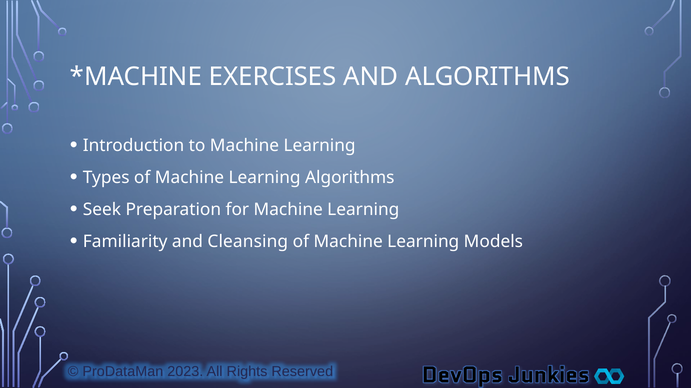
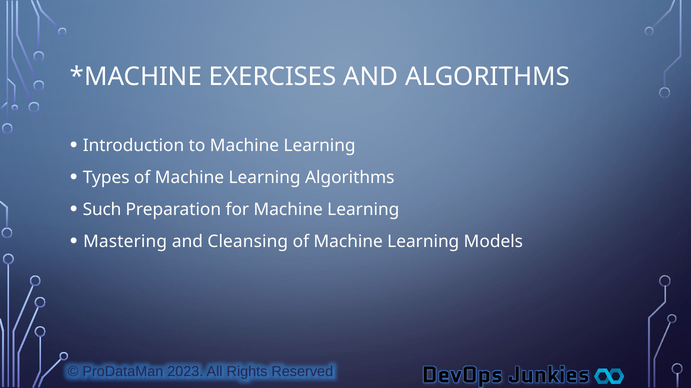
Seek: Seek -> Such (102, 210)
Familiarity: Familiarity -> Mastering (125, 242)
